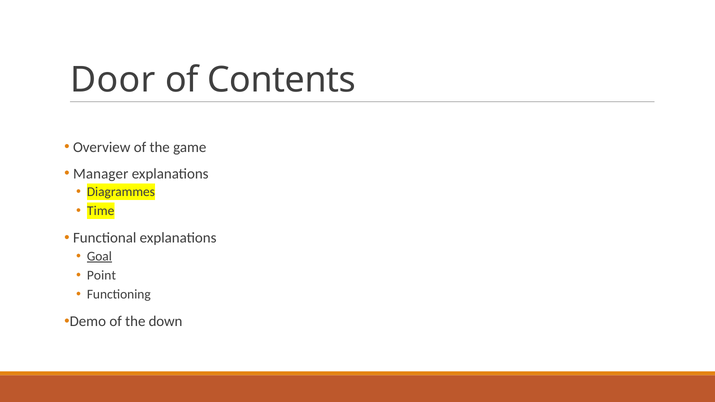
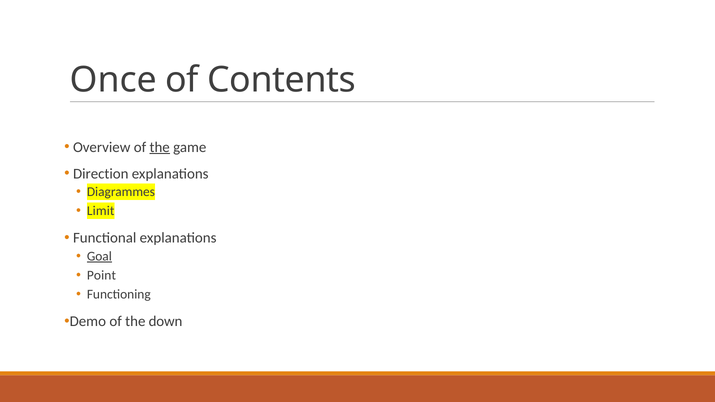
Door: Door -> Once (113, 80)
the underline: none -> present (160, 147)
Manager: Manager -> Direction (101, 174)
Time: Time -> Limit (101, 211)
